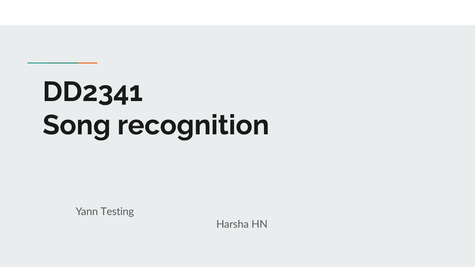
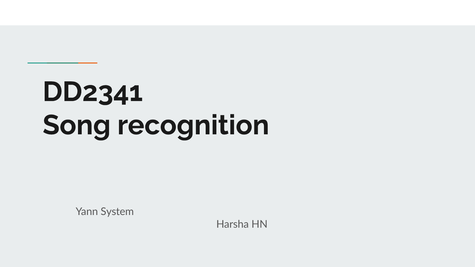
Testing: Testing -> System (117, 212)
